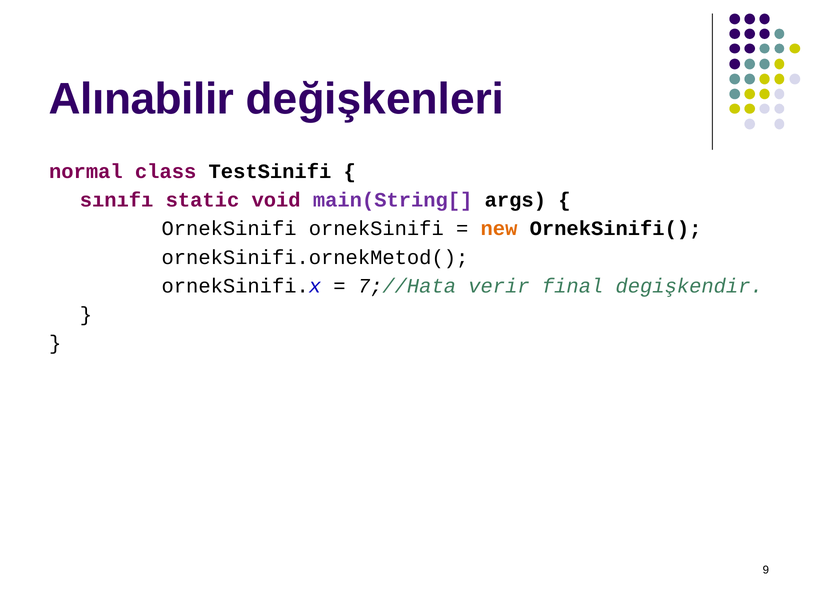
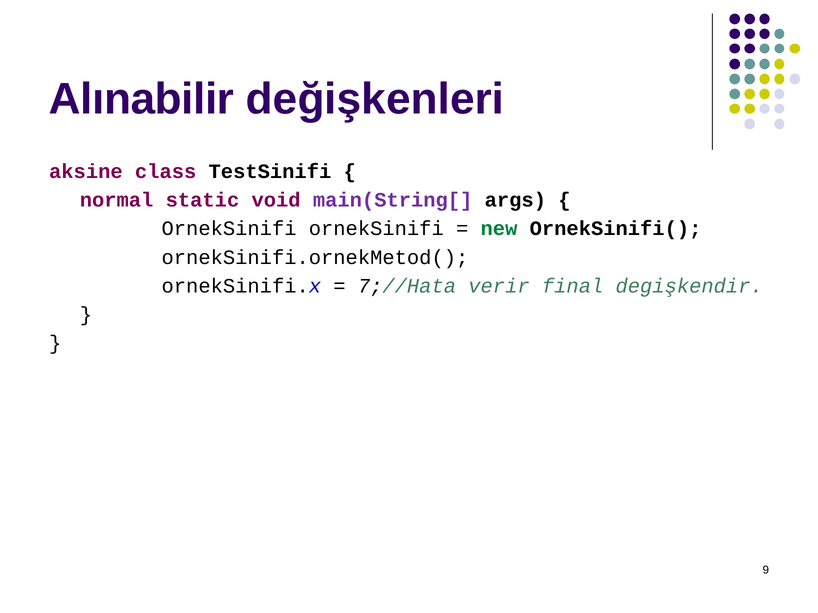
normal: normal -> aksine (86, 172)
sınıfı: sınıfı -> normal (117, 200)
new colour: orange -> green (499, 229)
